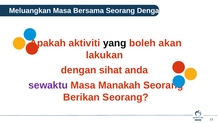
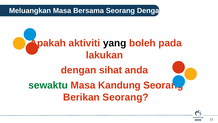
akan: akan -> pada (170, 43)
sewaktu colour: purple -> green (48, 85)
Manakah: Manakah -> Kandung (119, 85)
